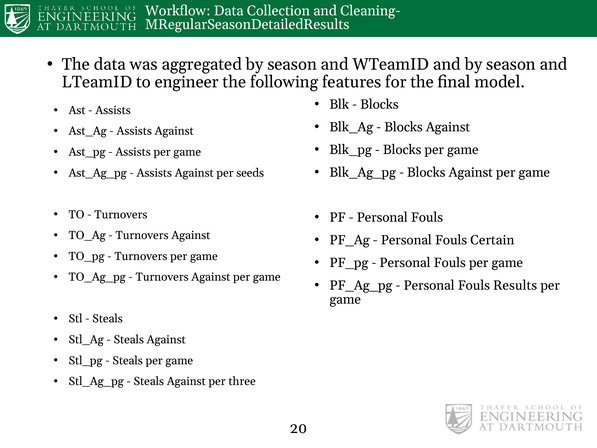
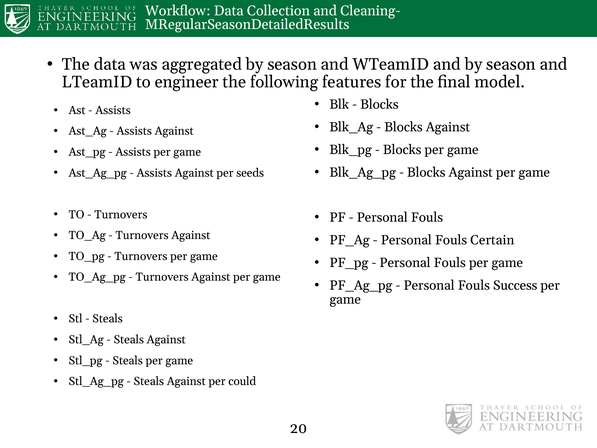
Results: Results -> Success (515, 285)
three: three -> could (242, 381)
